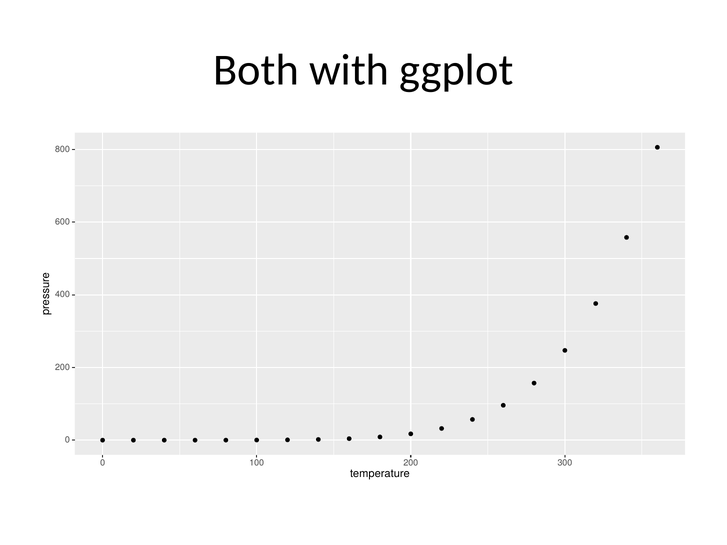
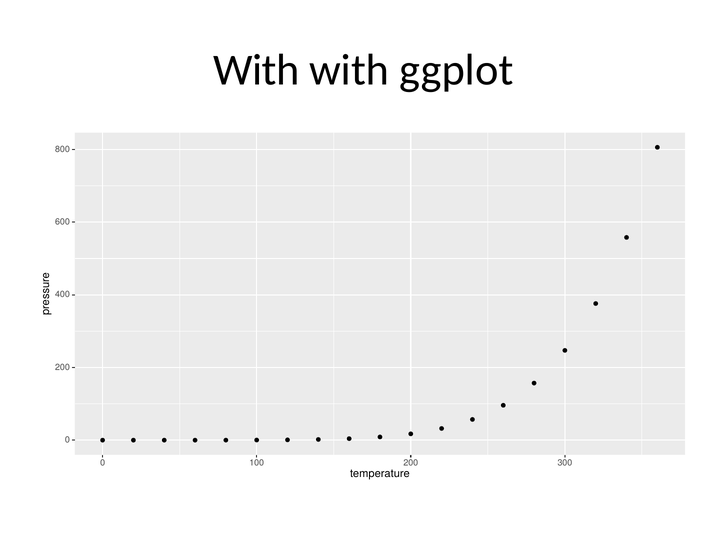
Both: Both -> With (256, 70)
